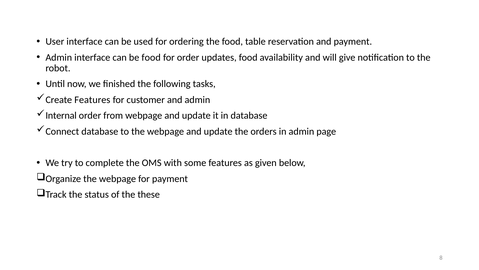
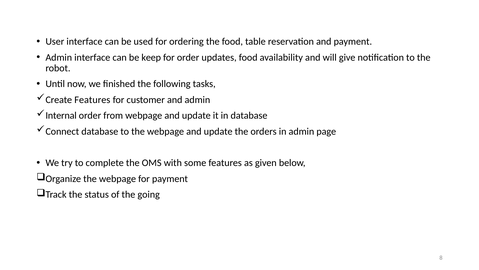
be food: food -> keep (151, 57)
these: these -> going (149, 194)
